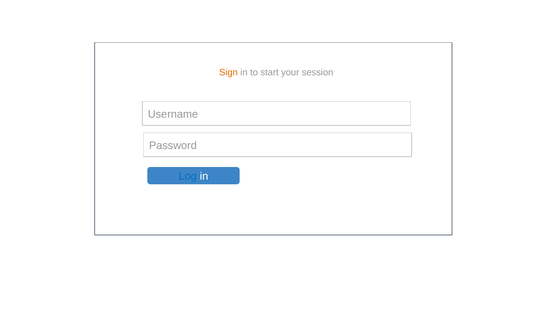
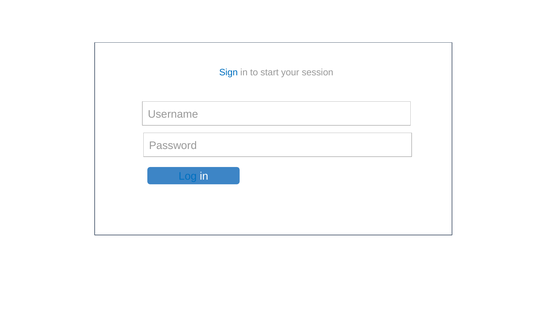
Sign colour: orange -> blue (228, 72)
